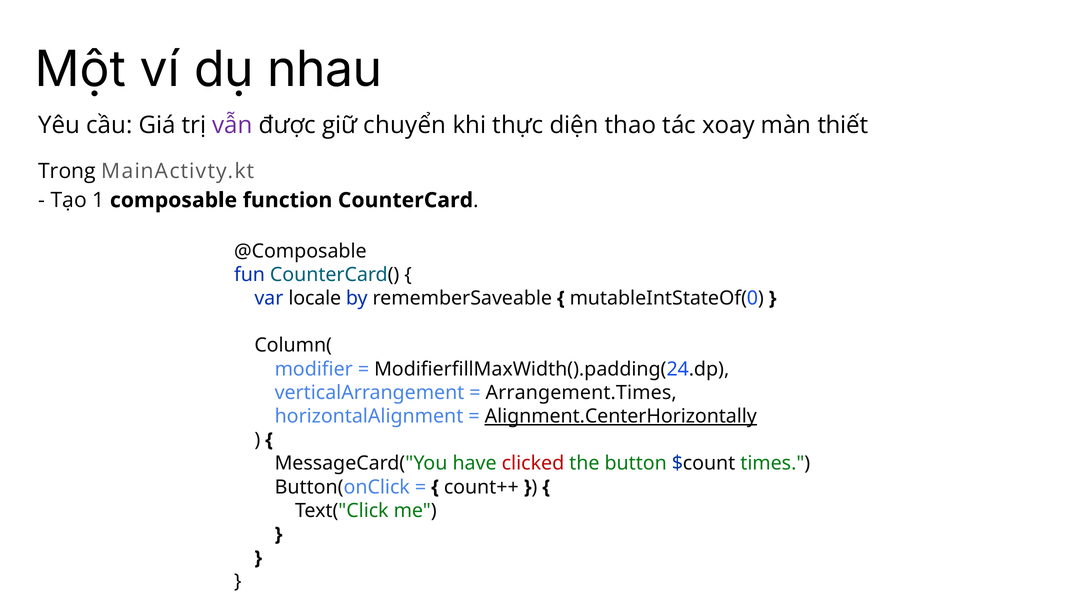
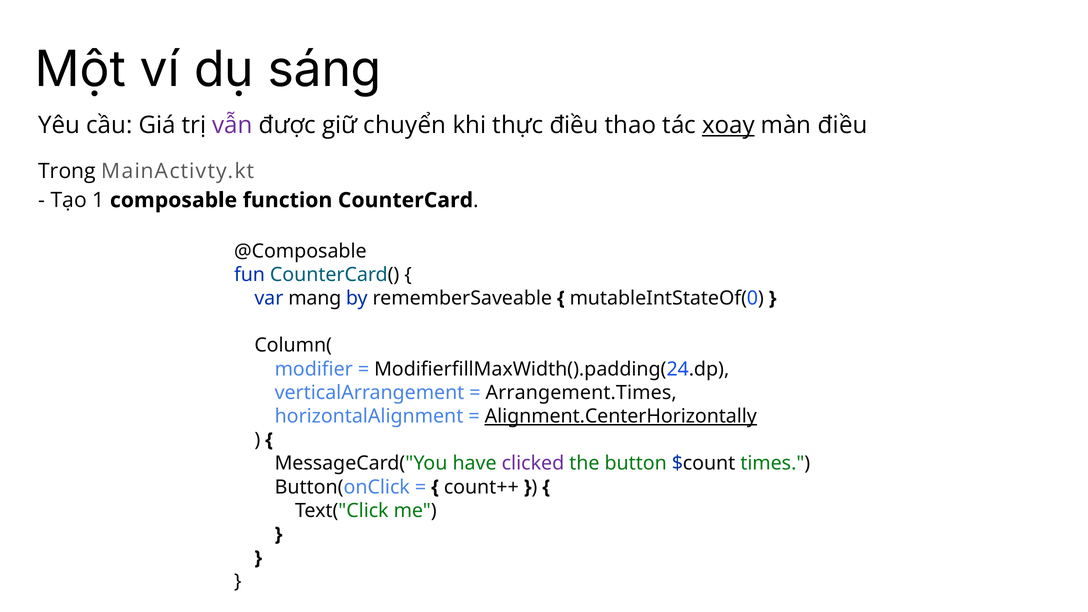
nhau: nhau -> sáng (325, 70)
thực diện: diện -> điều (574, 125)
xoay underline: none -> present (728, 125)
màn thiết: thiết -> điều (843, 125)
locale: locale -> mang (315, 298)
clicked colour: red -> purple (533, 463)
